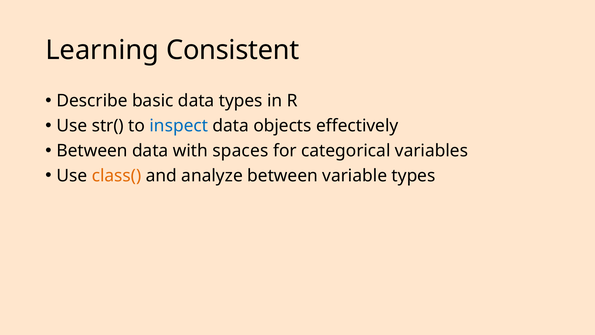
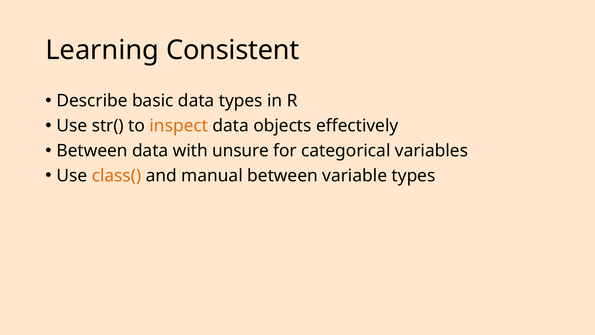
inspect colour: blue -> orange (179, 126)
spaces: spaces -> unsure (241, 150)
analyze: analyze -> manual (212, 175)
